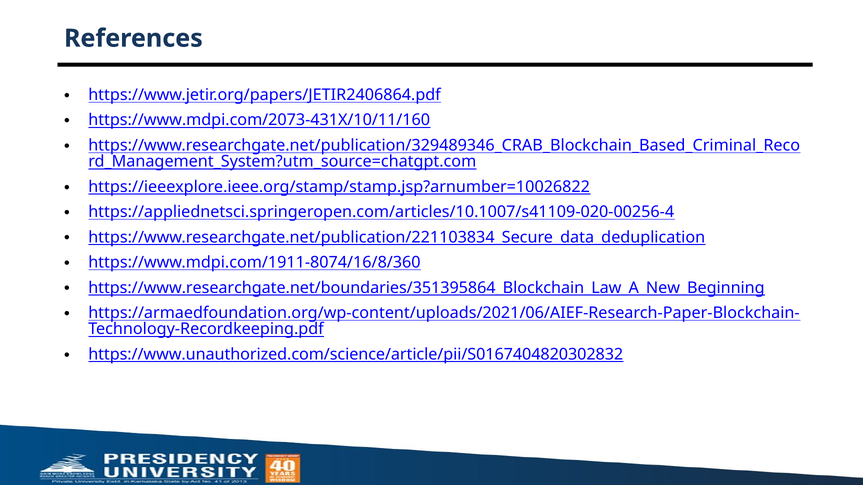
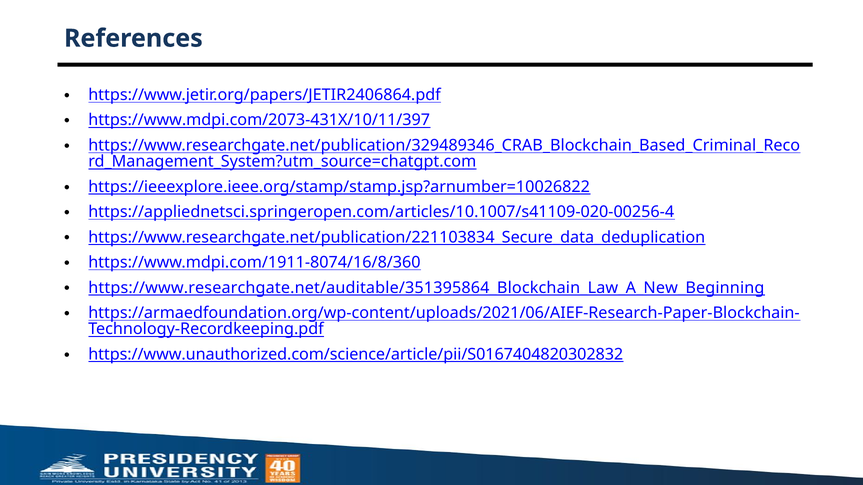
https://www.mdpi.com/2073-431X/10/11/160: https://www.mdpi.com/2073-431X/10/11/160 -> https://www.mdpi.com/2073-431X/10/11/397 (259, 120)
https://www.researchgate.net/boundaries/351395864_Blockchain_Law_A_New_Beginning: https://www.researchgate.net/boundaries/351395864_Blockchain_Law_A_New_Beginning -> https://www.researchgate.net/auditable/351395864_Blockchain_Law_A_New_Beginning (426, 288)
